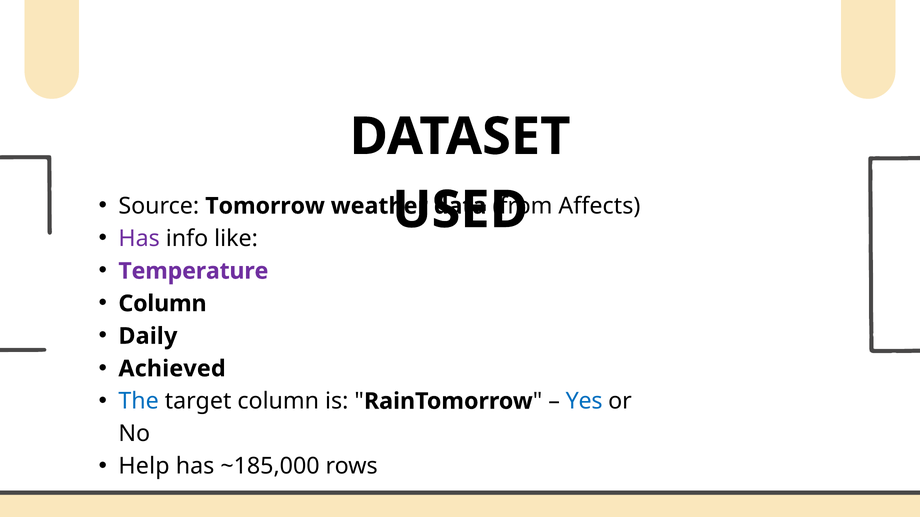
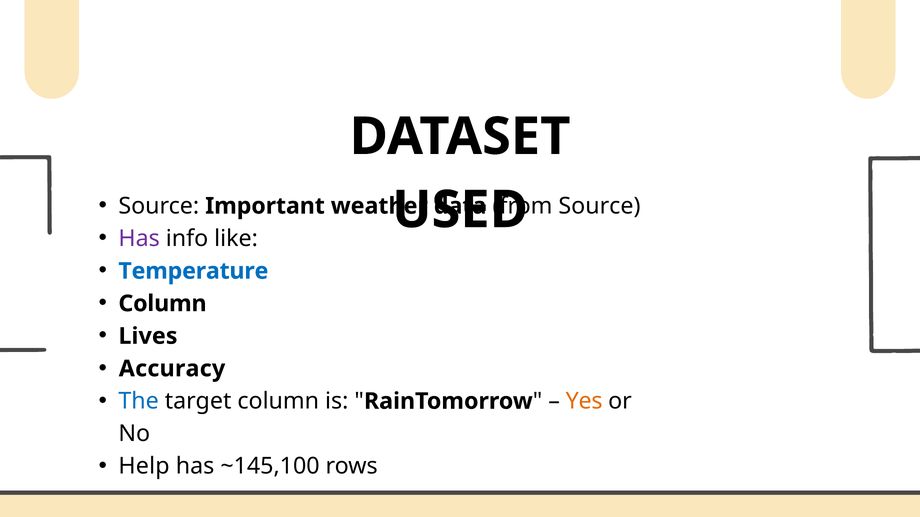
Tomorrow: Tomorrow -> Important (265, 206)
Affects: Affects -> Source (599, 206)
Temperature colour: purple -> blue (193, 271)
Daily: Daily -> Lives (148, 336)
Achieved: Achieved -> Accuracy (172, 369)
Yes colour: blue -> orange (584, 402)
~185,000: ~185,000 -> ~145,100 (270, 467)
